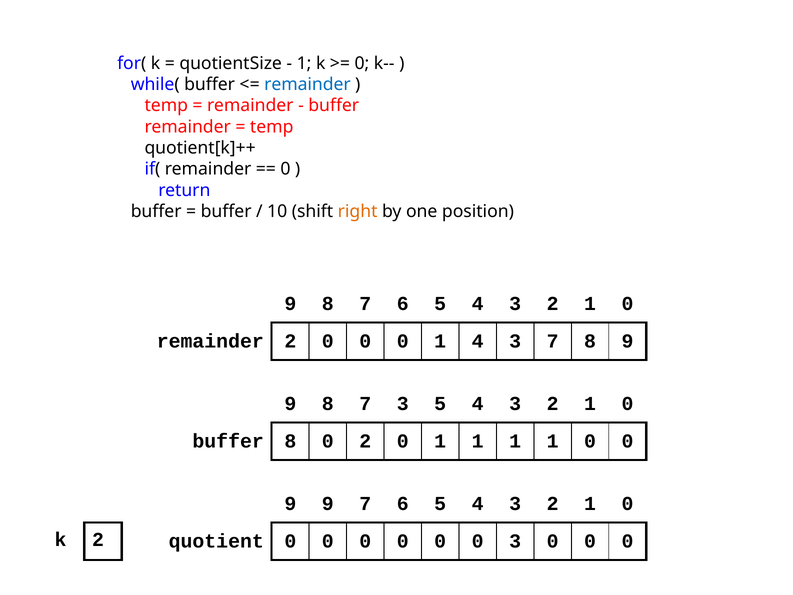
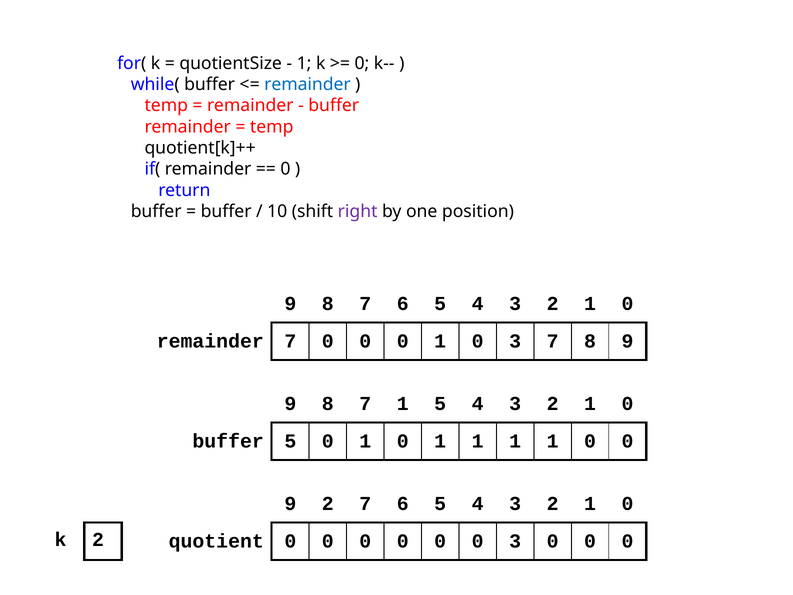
right colour: orange -> purple (358, 211)
remainder 2: 2 -> 7 (290, 341)
0 0 1 4: 4 -> 0 (478, 341)
7 3: 3 -> 1 (403, 404)
buffer 8: 8 -> 5 (290, 441)
2: 2 -> 1 (365, 441)
9: 9 -> 2 (328, 503)
